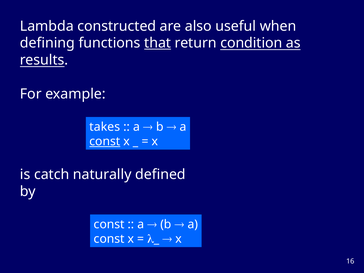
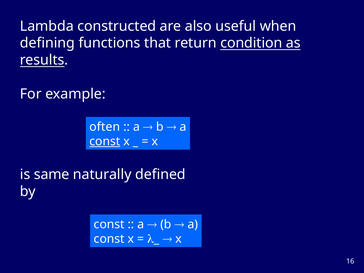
that underline: present -> none (158, 43)
takes: takes -> often (105, 127)
catch: catch -> same (52, 175)
